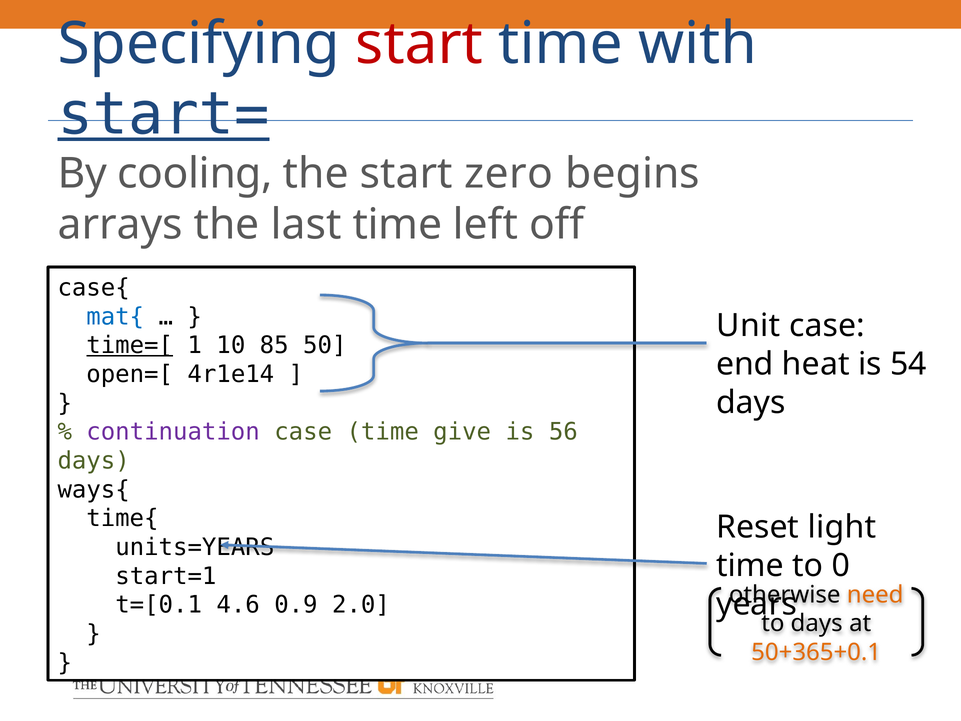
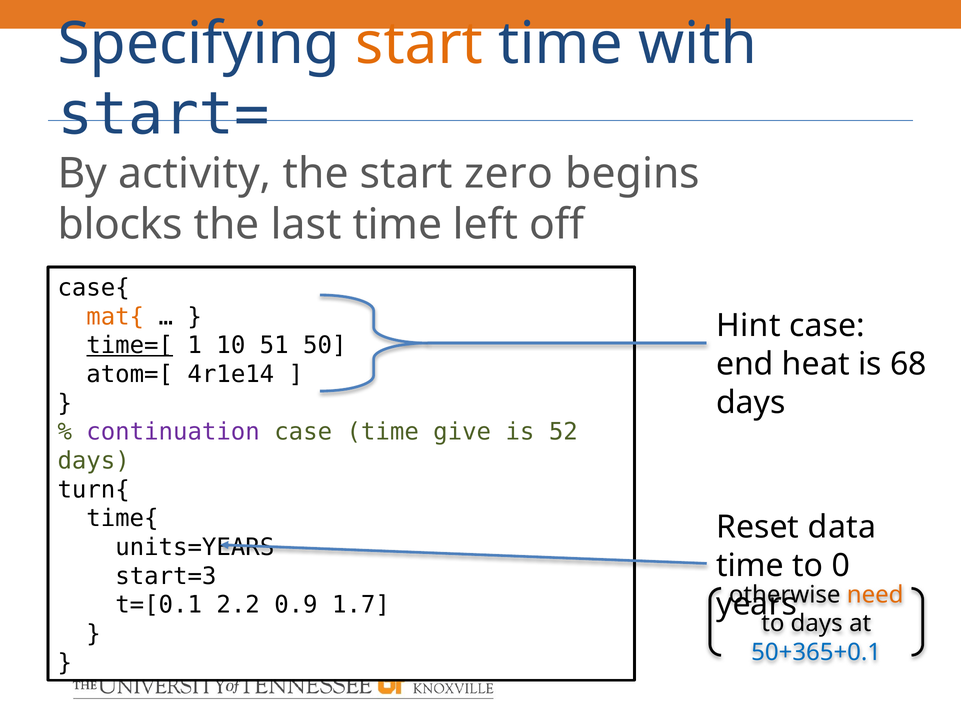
start colour: red -> orange (419, 44)
start= underline: present -> none (164, 114)
cooling: cooling -> activity (195, 173)
arrays: arrays -> blocks (120, 225)
mat{ colour: blue -> orange (115, 317)
Unit: Unit -> Hint (748, 325)
85: 85 -> 51 (274, 345)
54: 54 -> 68 (908, 364)
open=[: open=[ -> atom=[ (130, 374)
56: 56 -> 52 (563, 432)
ways{: ways{ -> turn{ (94, 489)
light: light -> data (842, 527)
start=1: start=1 -> start=3 (166, 576)
4.6: 4.6 -> 2.2 (238, 605)
2.0: 2.0 -> 1.7 (361, 605)
50+365+0.1 colour: orange -> blue (816, 652)
